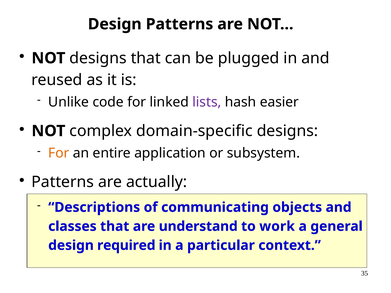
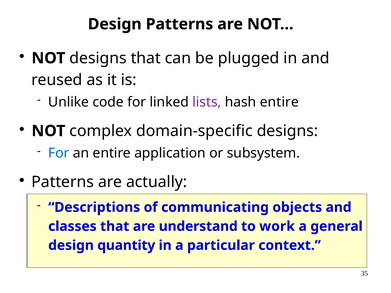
hash easier: easier -> entire (279, 102)
For colour: orange -> blue (59, 153)
required: required -> quantity (126, 246)
